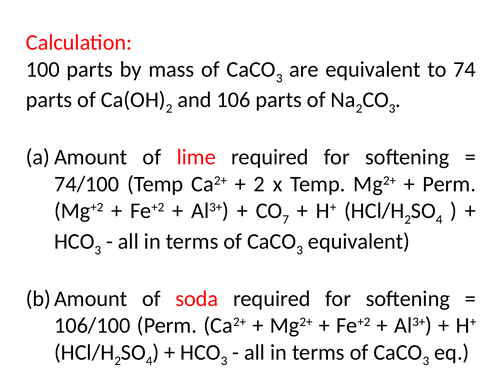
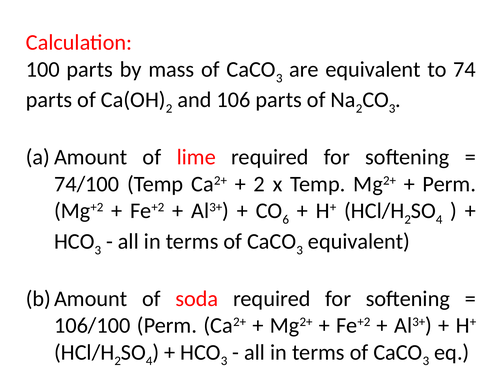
7: 7 -> 6 (286, 219)
